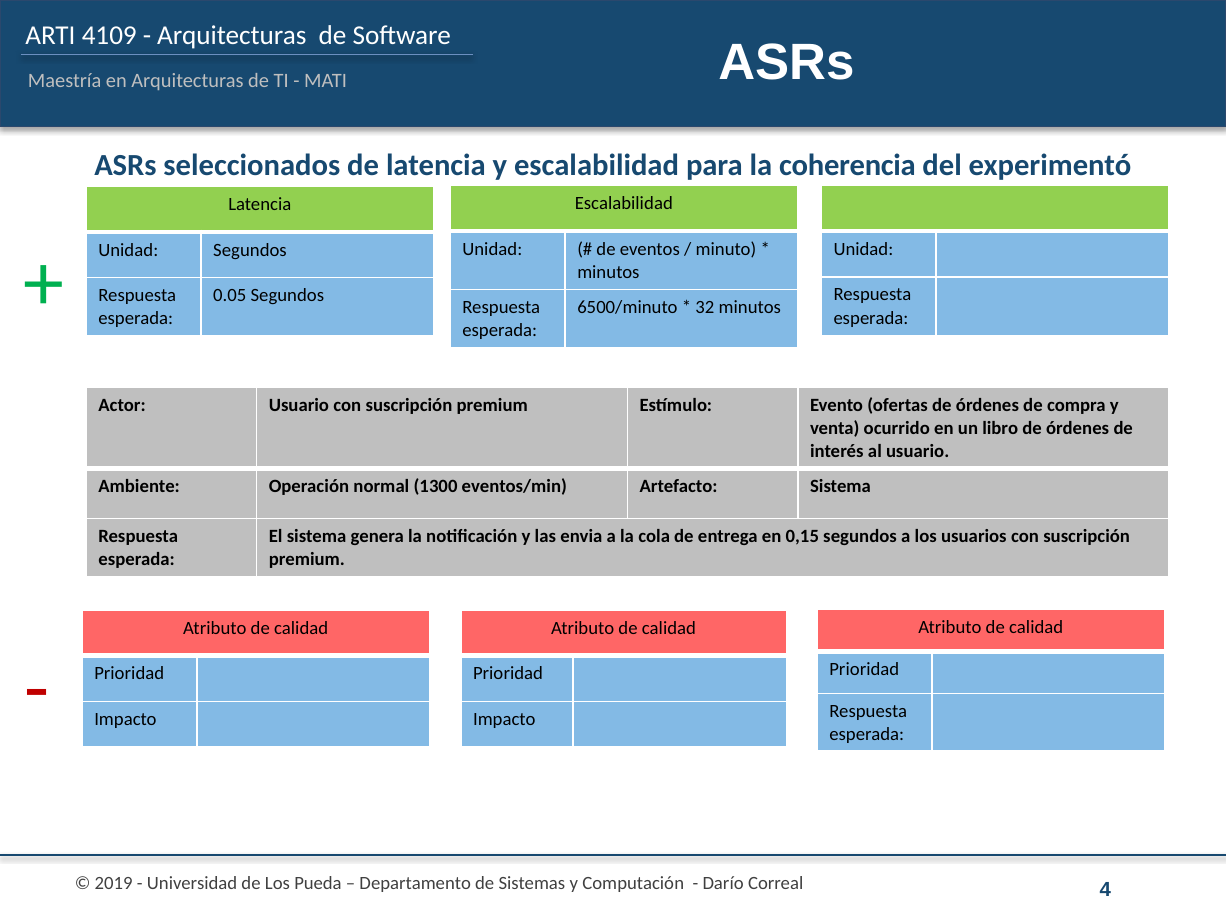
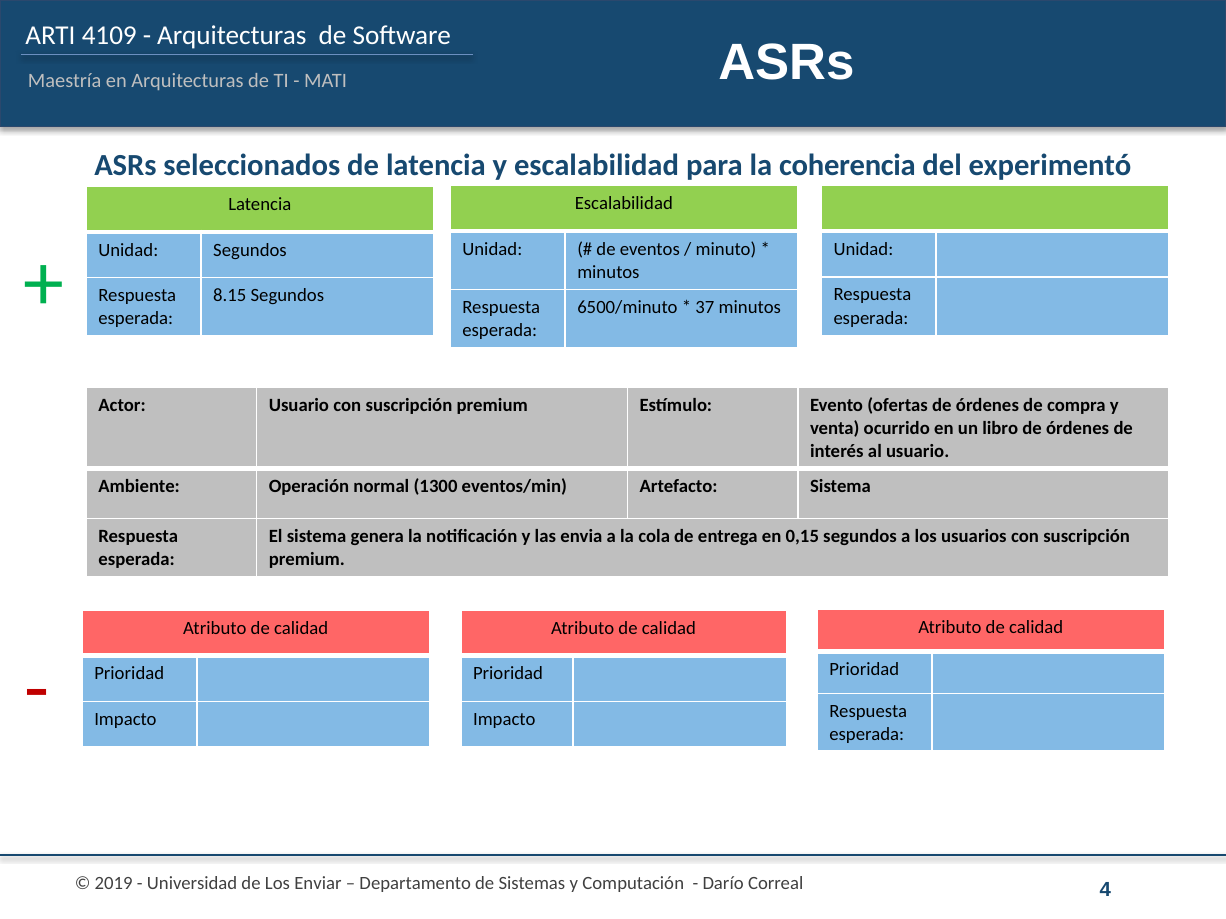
0.05: 0.05 -> 8.15 (230, 296)
32: 32 -> 37 (705, 308)
Pueda: Pueda -> Enviar (318, 884)
